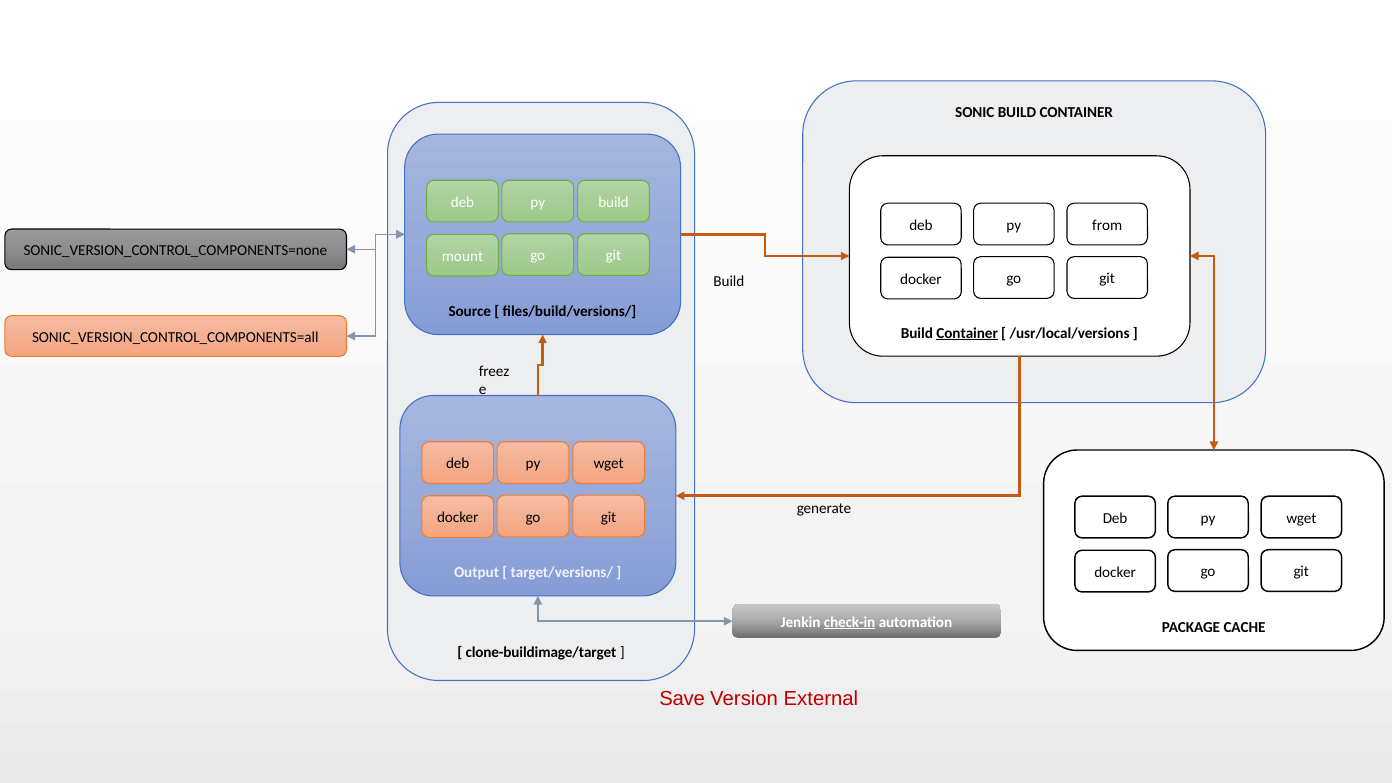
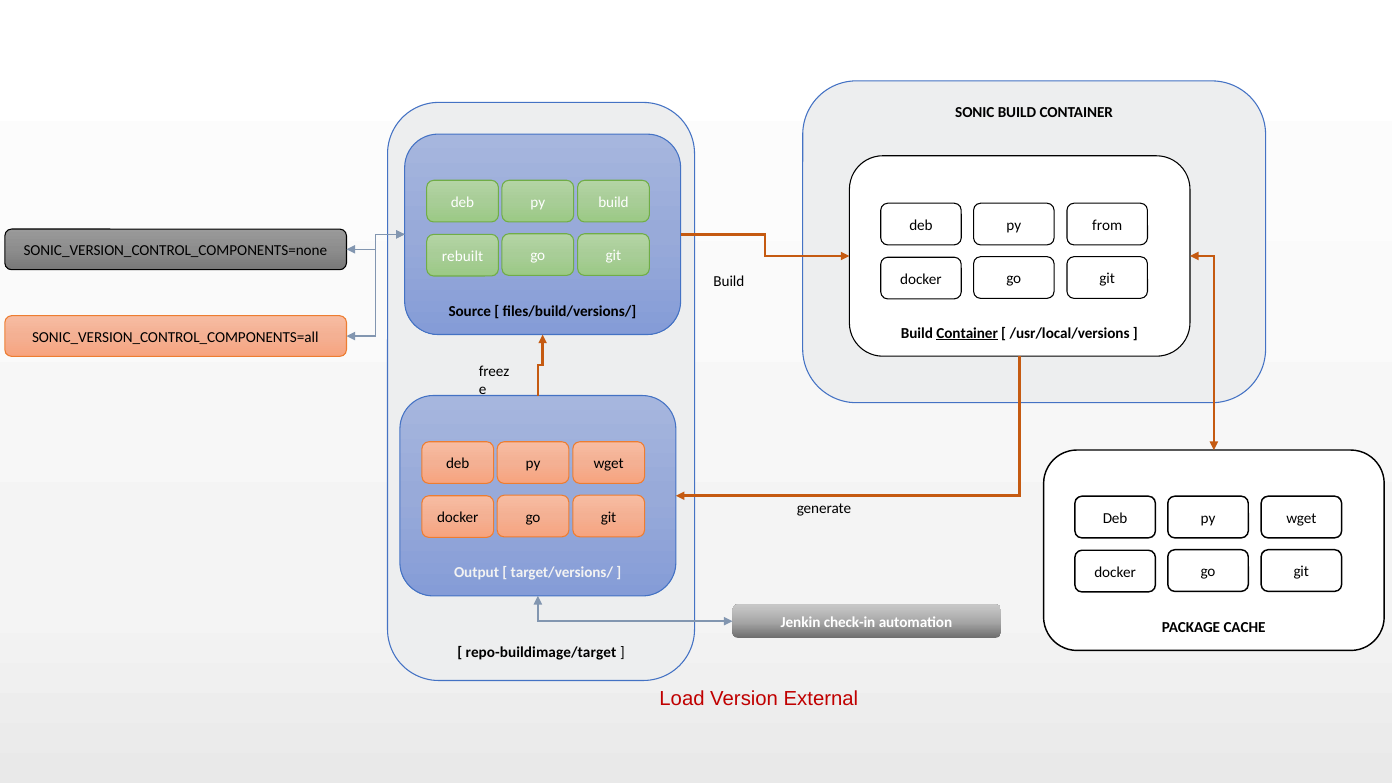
mount: mount -> rebuilt (462, 256)
check-in underline: present -> none (850, 622)
clone-buildimage/target: clone-buildimage/target -> repo-buildimage/target (541, 652)
Save: Save -> Load (682, 699)
